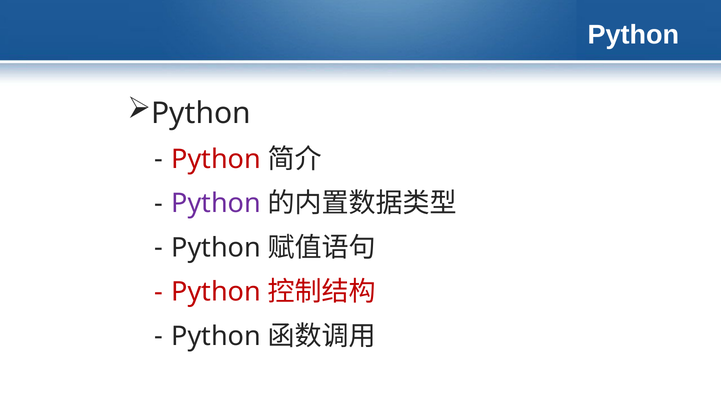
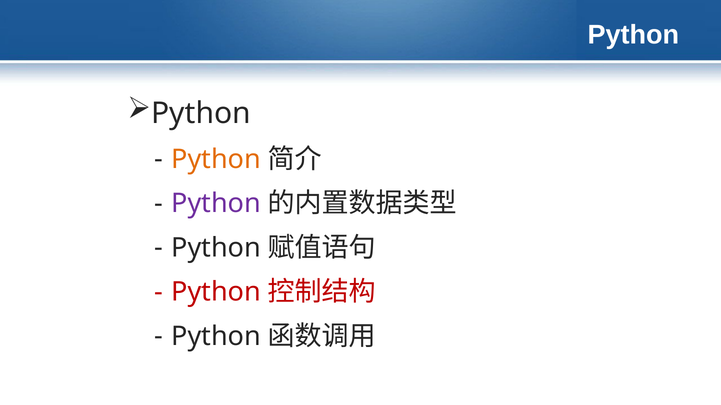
Python colour: red -> orange (216, 159)
